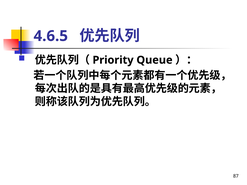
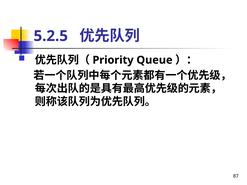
4.6.5: 4.6.5 -> 5.2.5 (51, 36)
